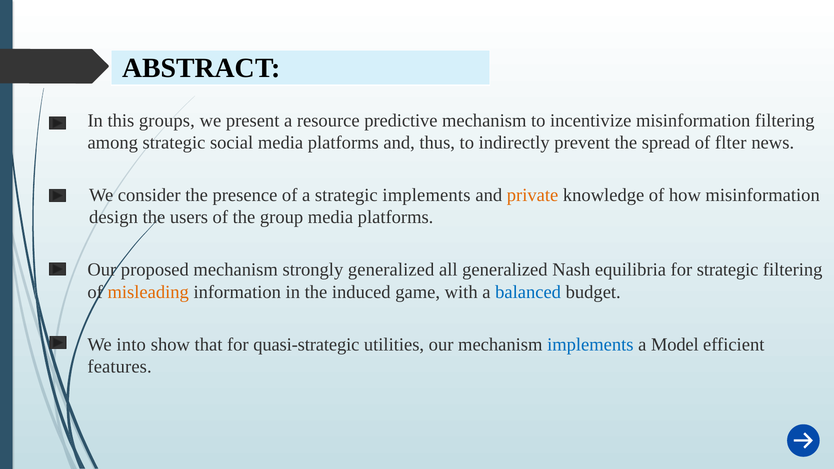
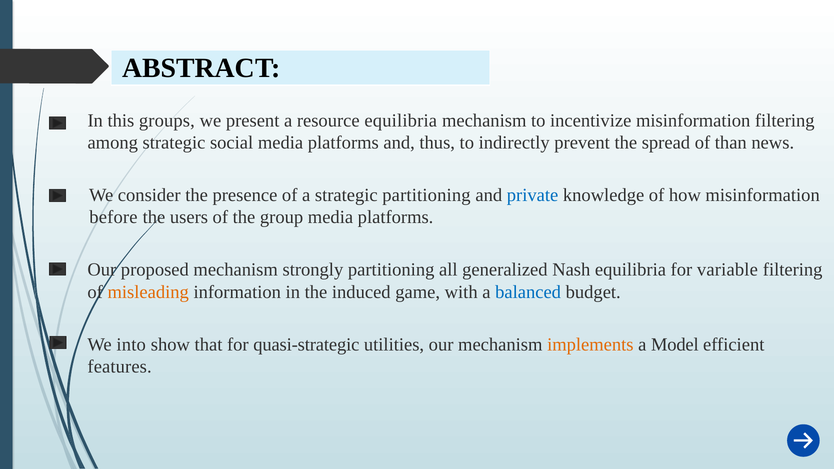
resource predictive: predictive -> equilibria (401, 120)
flter: flter -> than (731, 143)
strategic implements: implements -> partitioning (426, 195)
private colour: orange -> blue (533, 195)
design: design -> before (113, 217)
strongly generalized: generalized -> partitioning (391, 270)
for strategic: strategic -> variable (727, 270)
implements colour: blue -> orange (590, 345)
